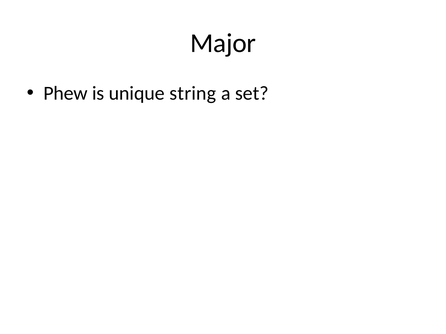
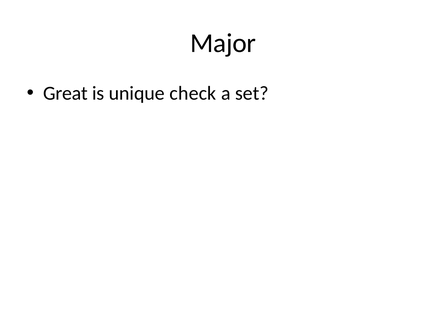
Phew: Phew -> Great (66, 94)
string: string -> check (193, 94)
